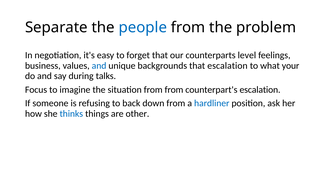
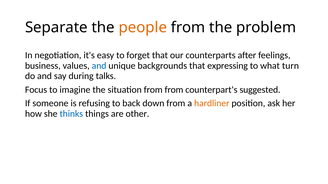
people colour: blue -> orange (143, 28)
level: level -> after (247, 55)
that escalation: escalation -> expressing (228, 66)
your: your -> turn (290, 66)
counterpart's escalation: escalation -> suggested (260, 90)
hardliner colour: blue -> orange (212, 104)
